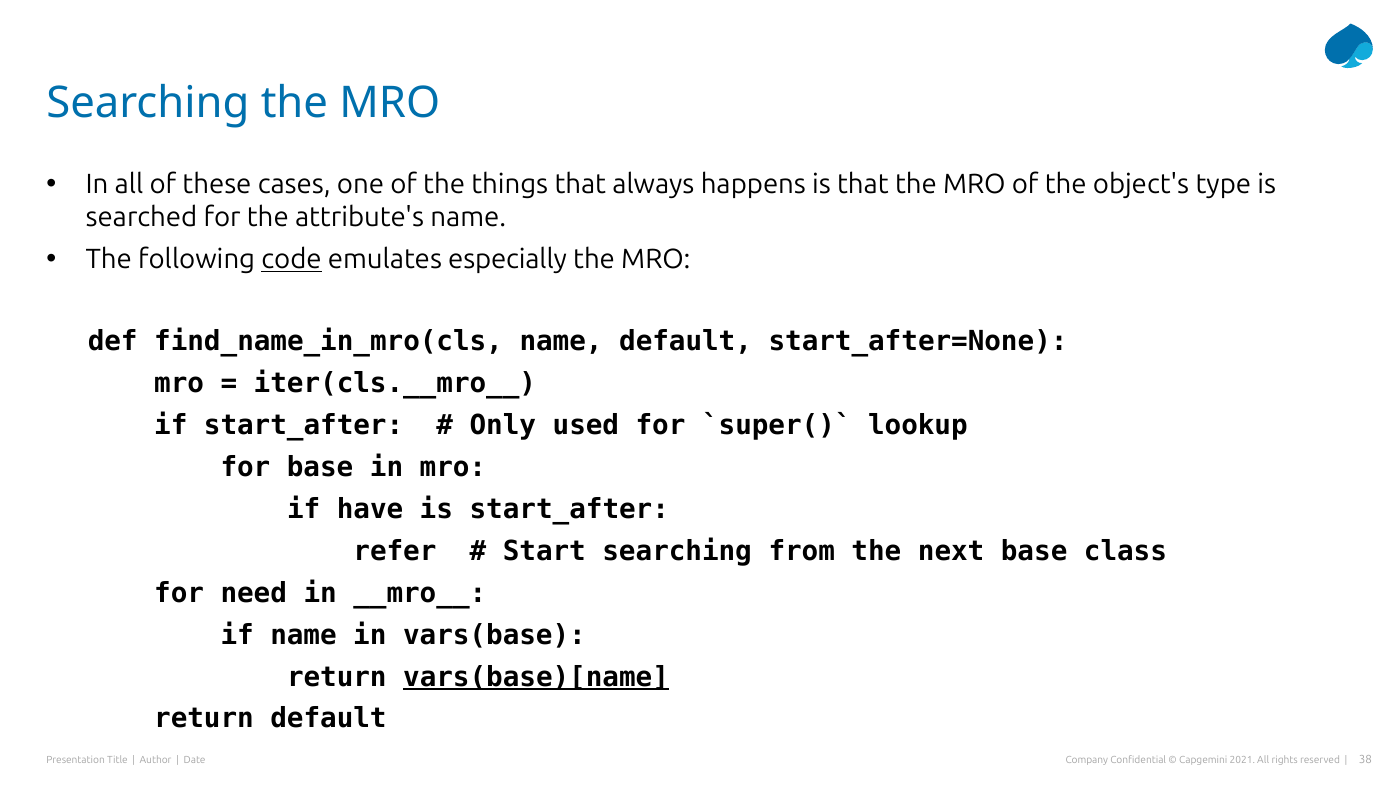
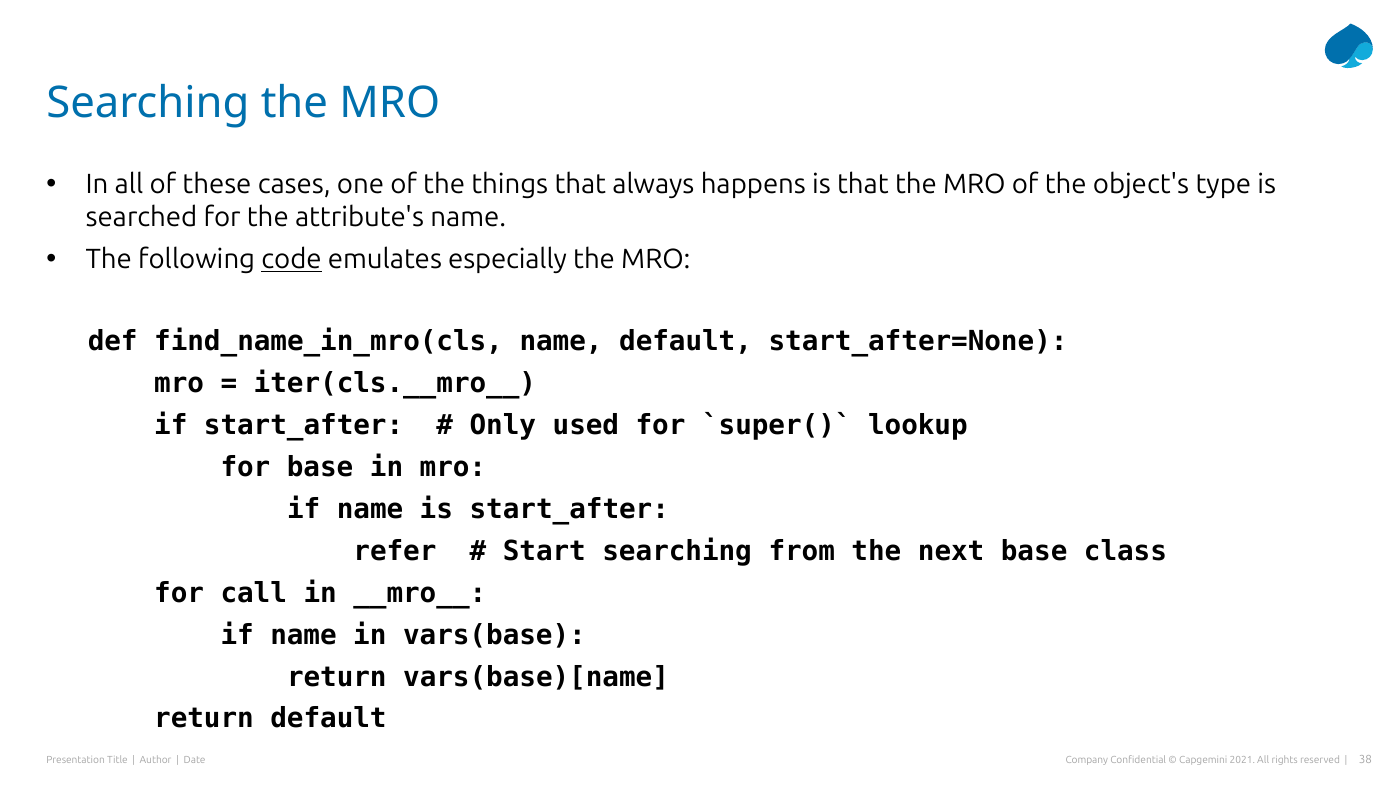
have: have -> name (370, 509)
need: need -> call (254, 593)
vars(base)[name underline: present -> none (536, 677)
